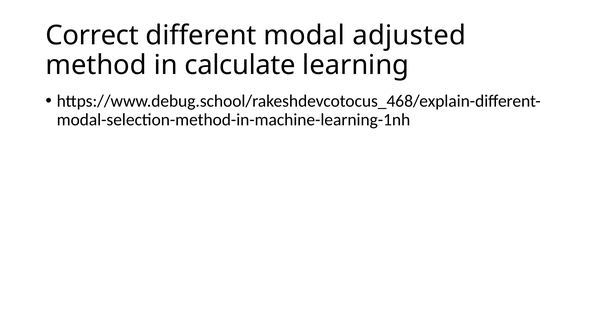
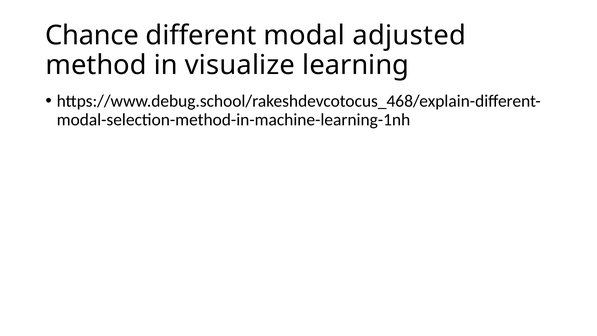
Correct: Correct -> Chance (92, 35)
calculate: calculate -> visualize (240, 65)
